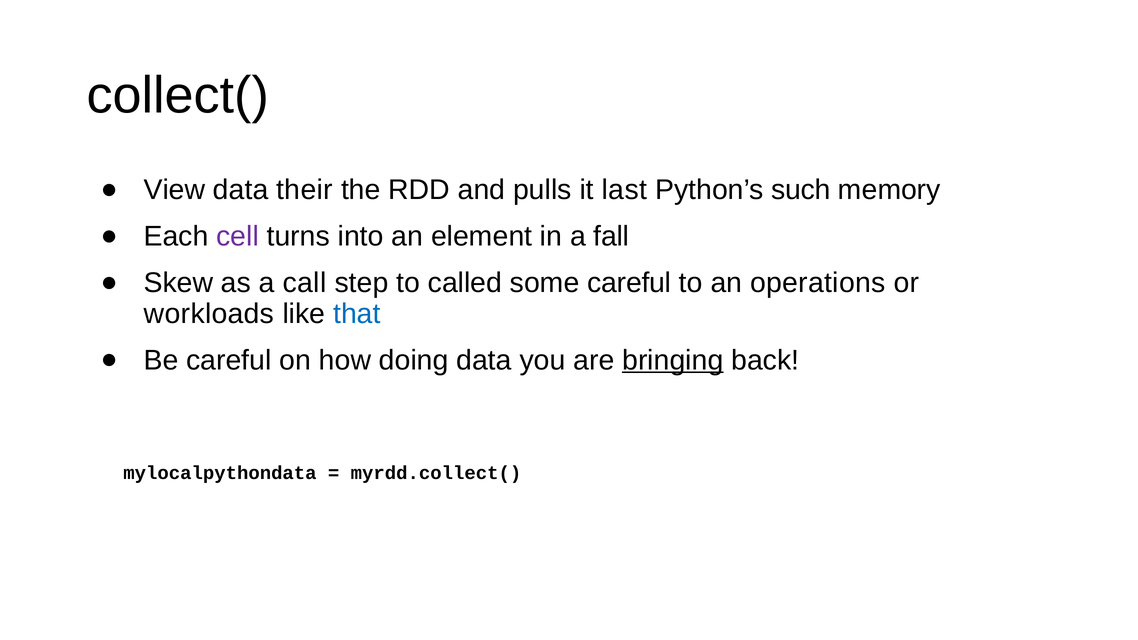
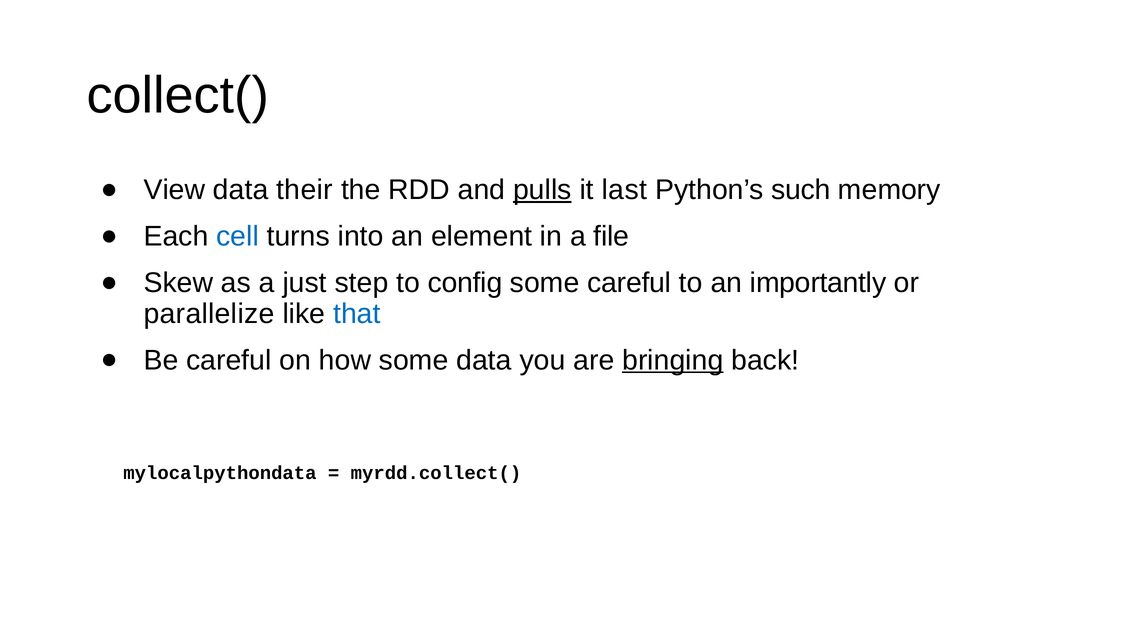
pulls underline: none -> present (542, 190)
cell colour: purple -> blue (238, 236)
fall: fall -> file (611, 236)
call: call -> just (305, 283)
called: called -> config (465, 283)
operations: operations -> importantly (818, 283)
workloads: workloads -> parallelize (209, 314)
how doing: doing -> some (414, 360)
